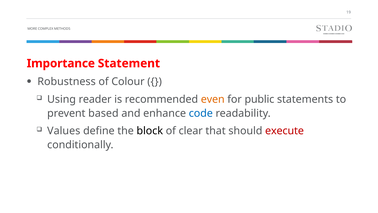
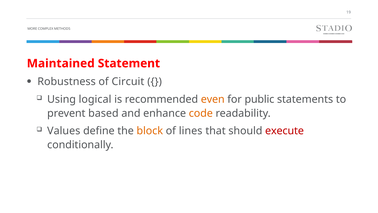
Importance: Importance -> Maintained (61, 63)
Colour: Colour -> Circuit (128, 82)
reader: reader -> logical (95, 99)
code colour: blue -> orange (201, 113)
block colour: black -> orange (150, 131)
clear: clear -> lines (191, 131)
